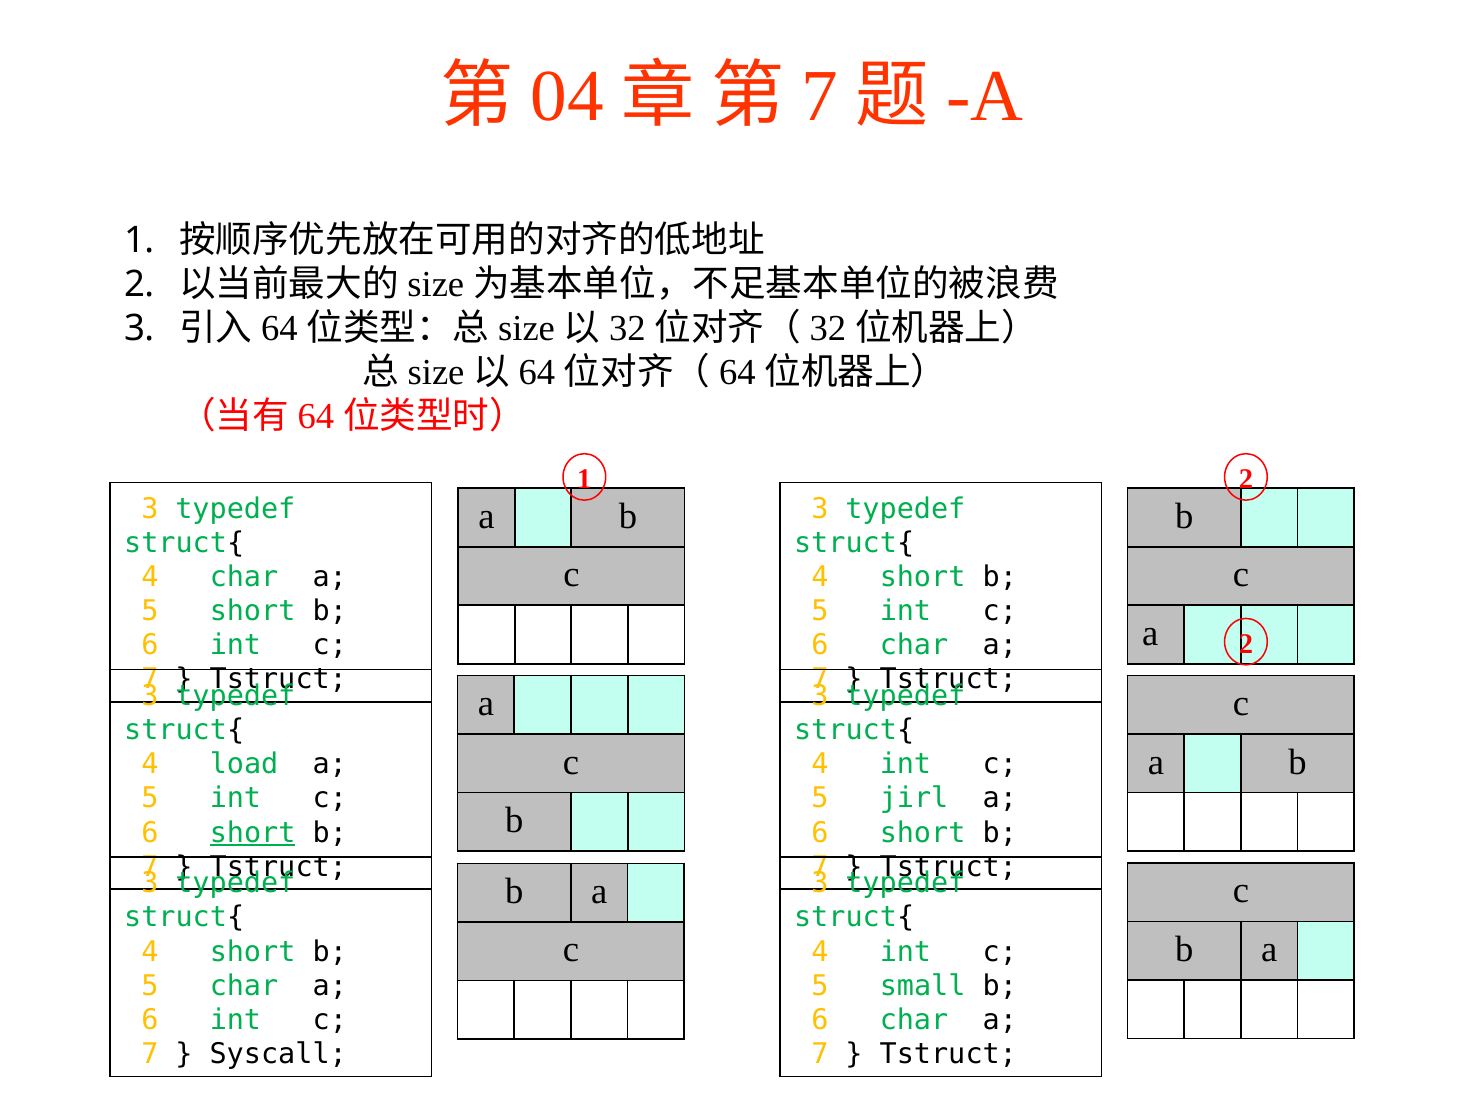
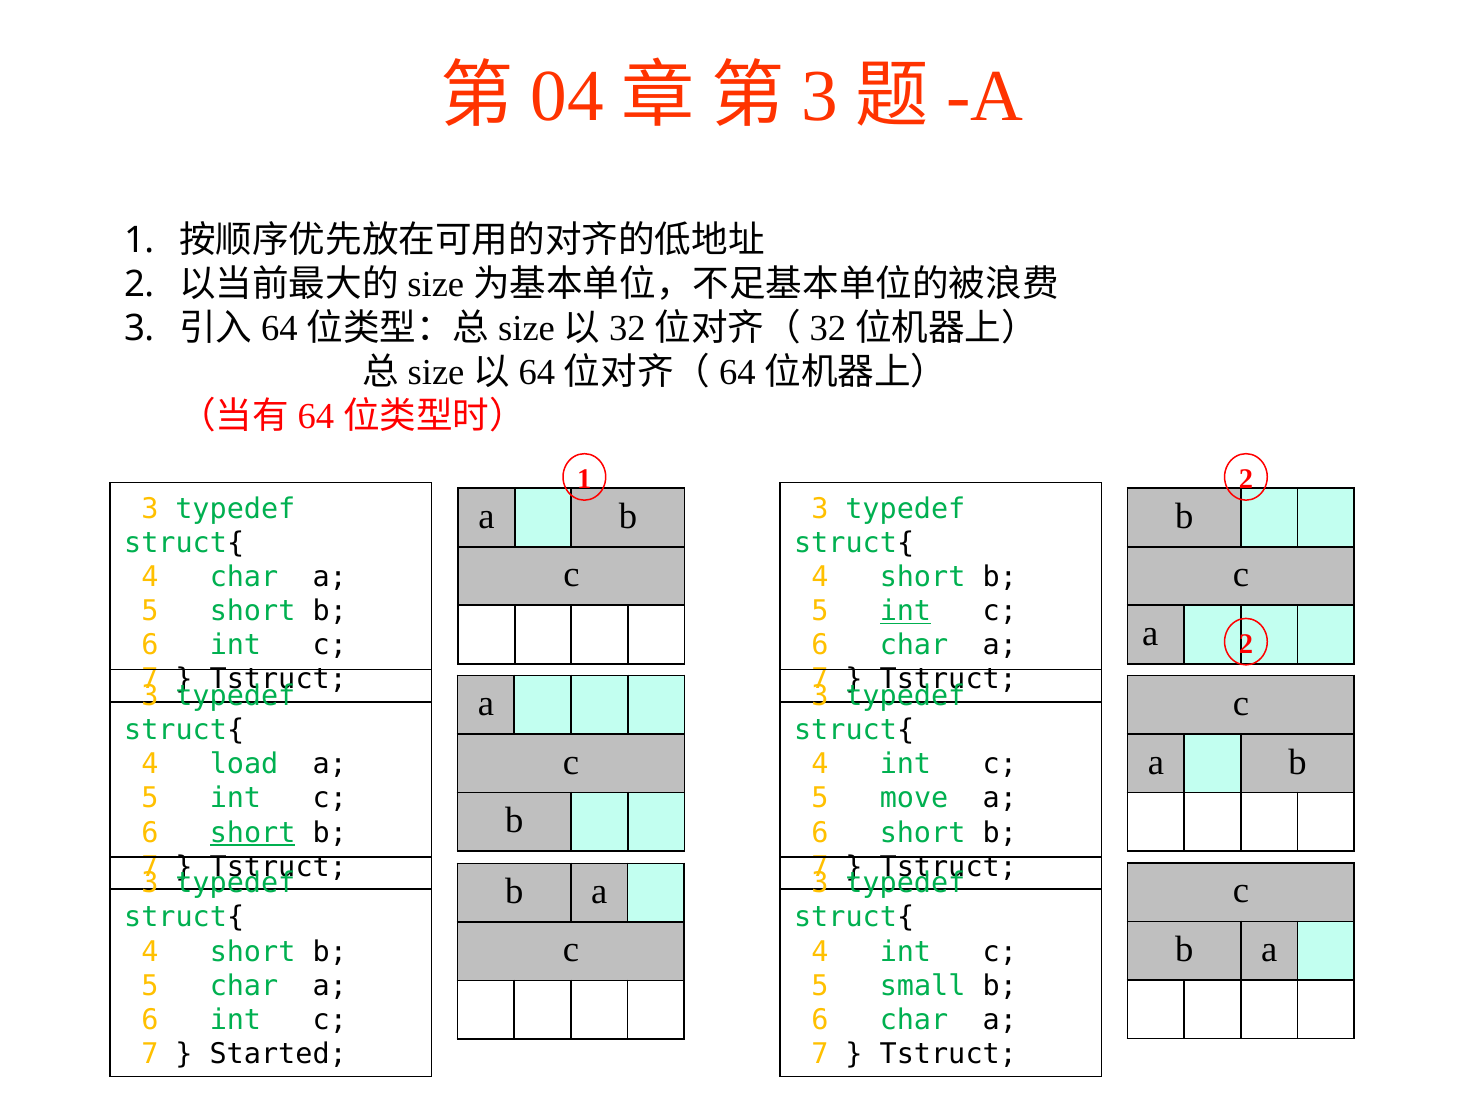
7: 7 -> 3 (820, 97)
int underline: none -> present (905, 611)
jirl: jirl -> move (914, 799)
Syscall: Syscall -> Started (278, 1054)
